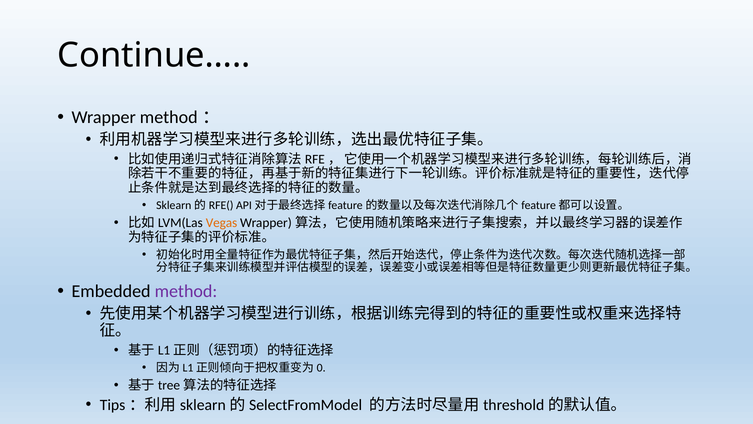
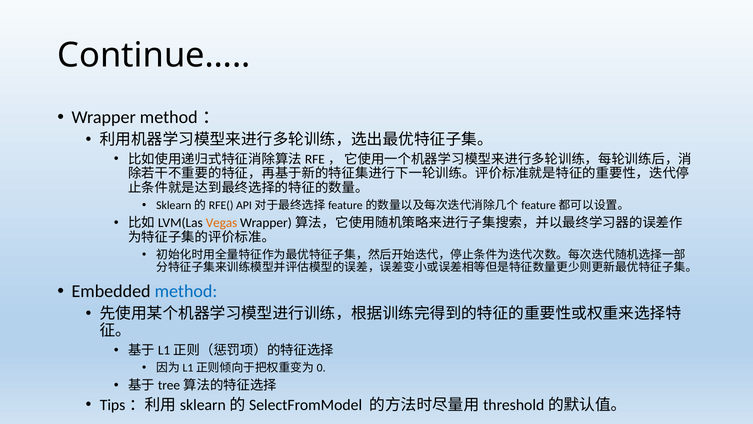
method colour: purple -> blue (186, 291)
